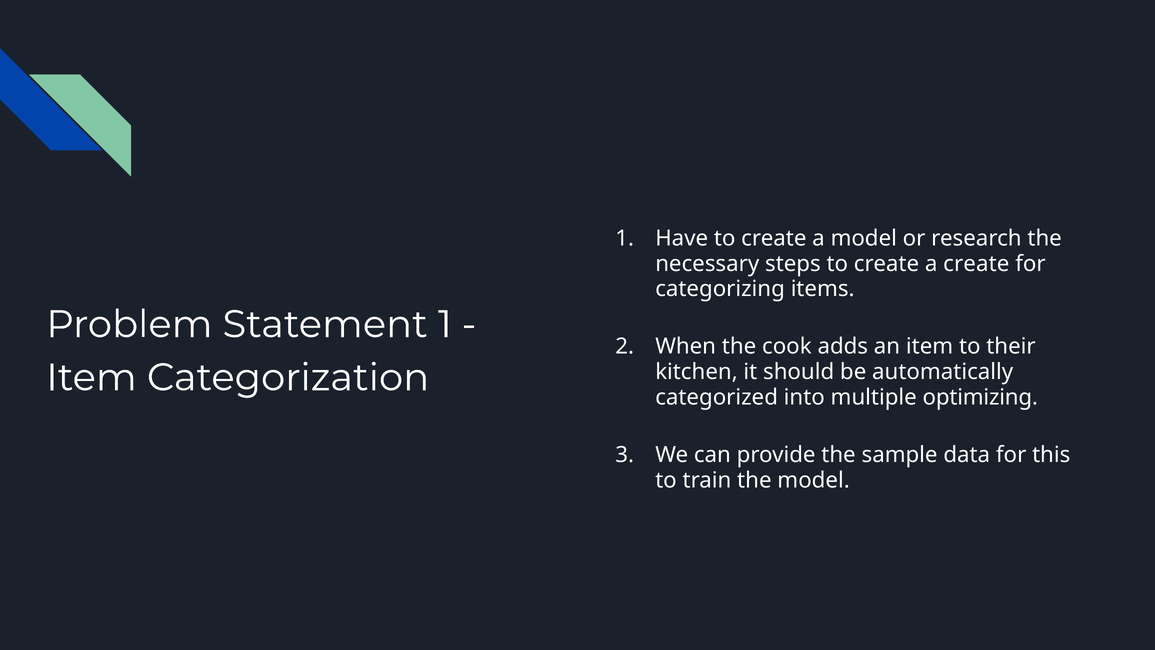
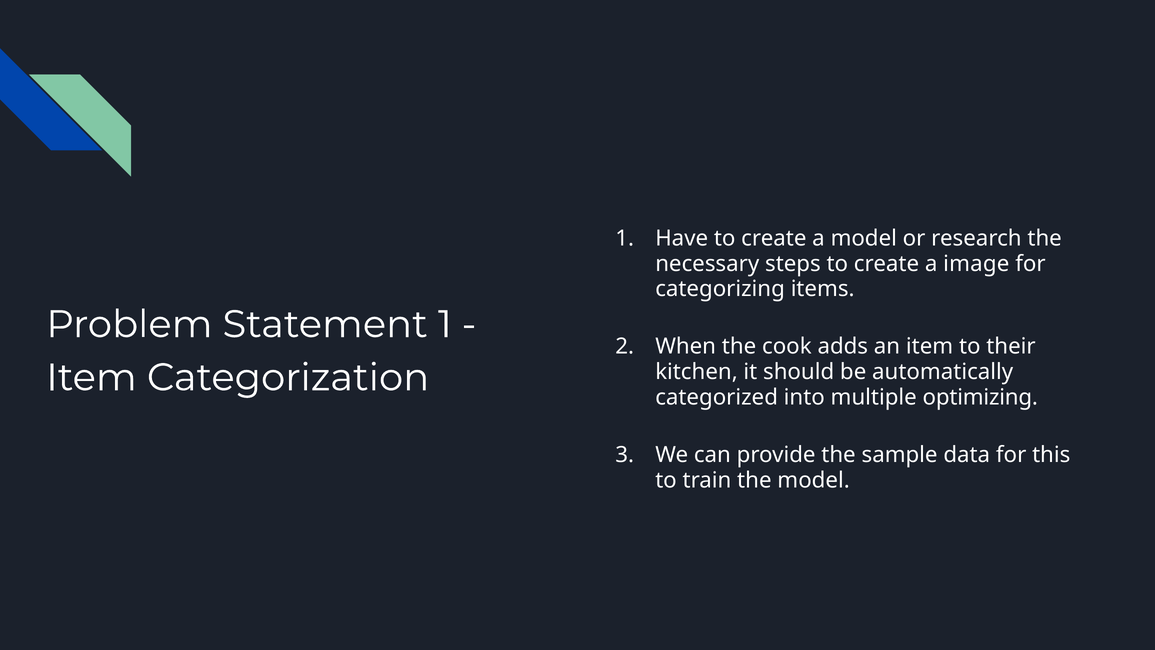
a create: create -> image (976, 264)
